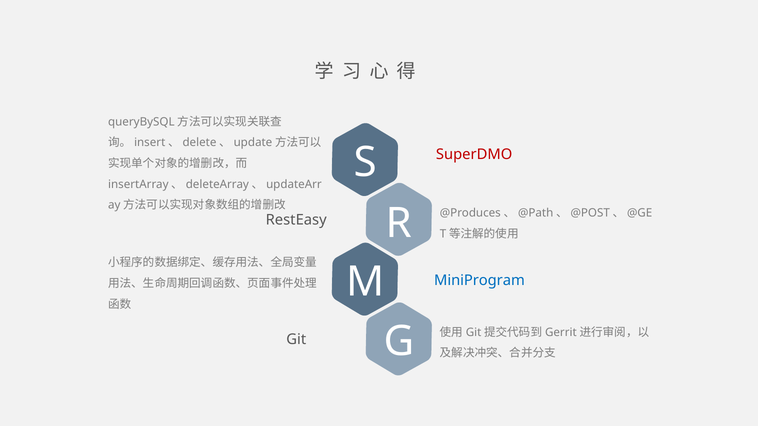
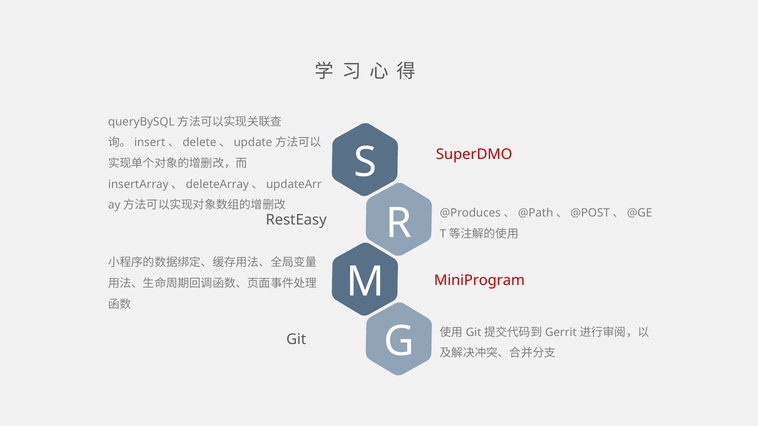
MiniProgram colour: blue -> red (479, 281)
